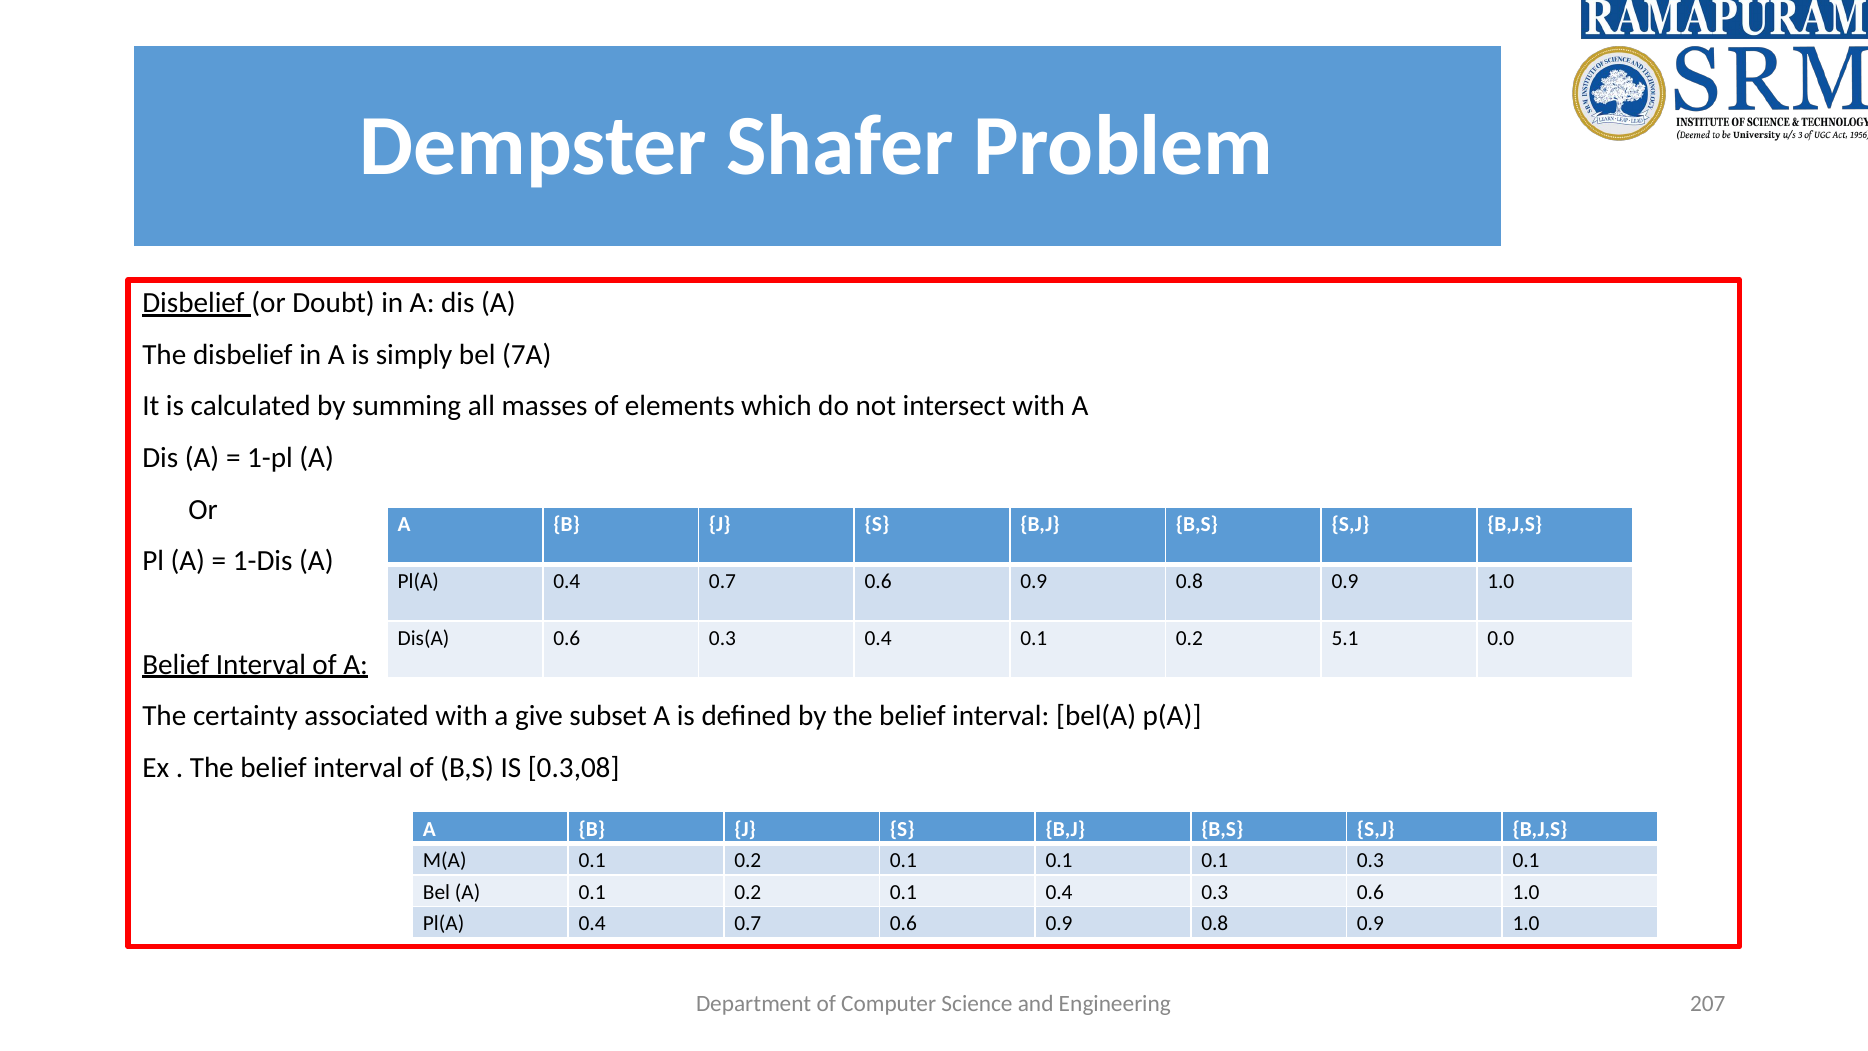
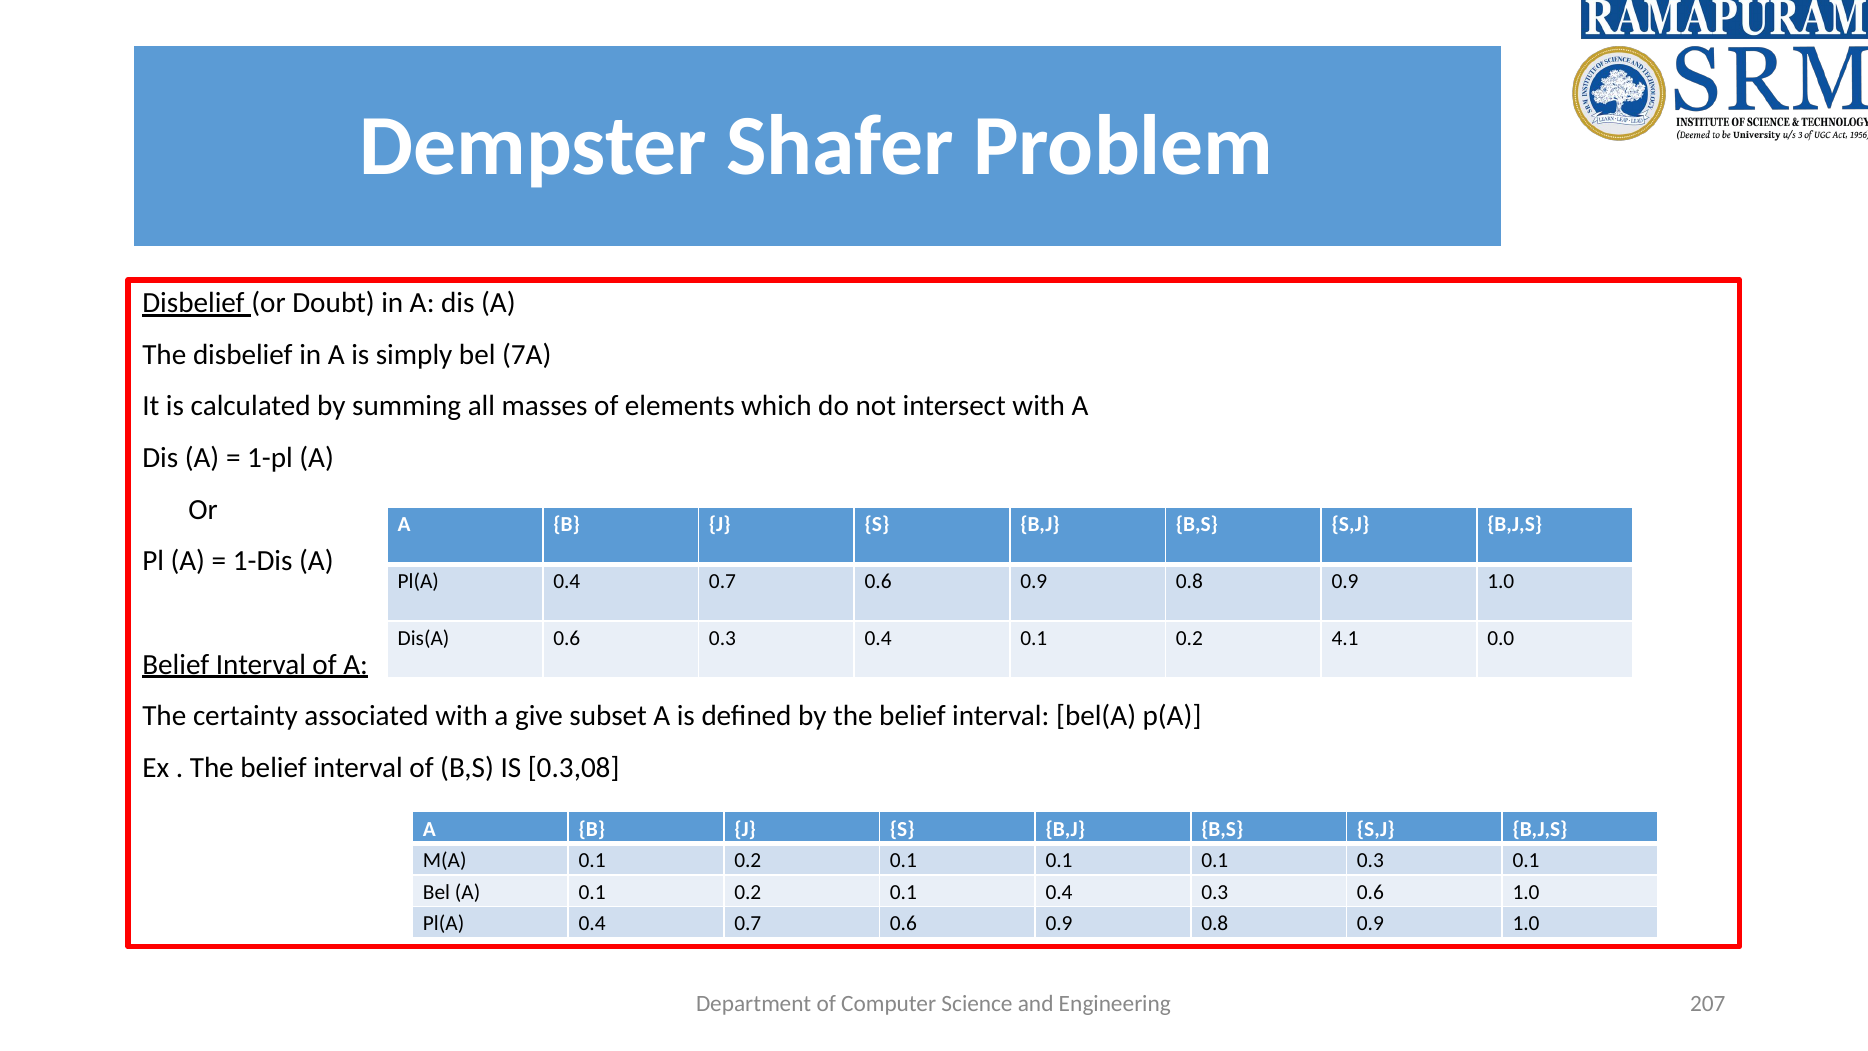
5.1: 5.1 -> 4.1 (1345, 638)
